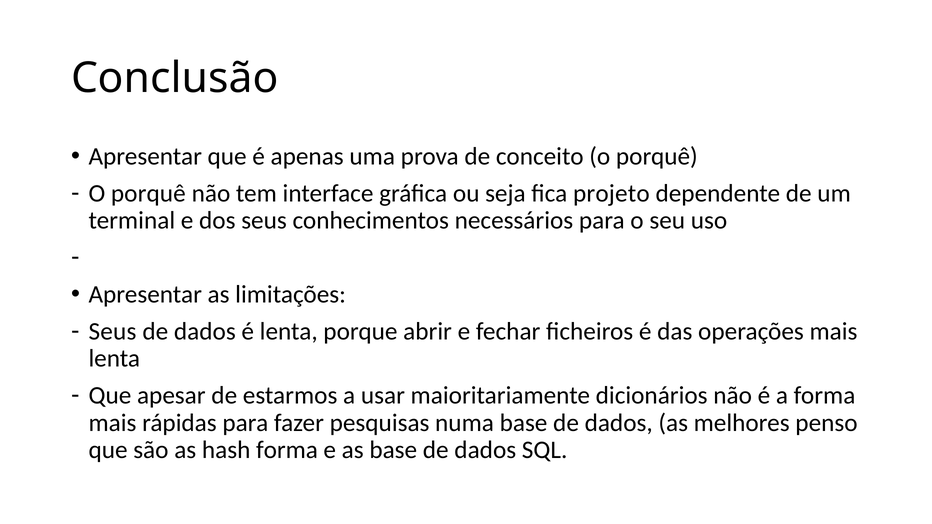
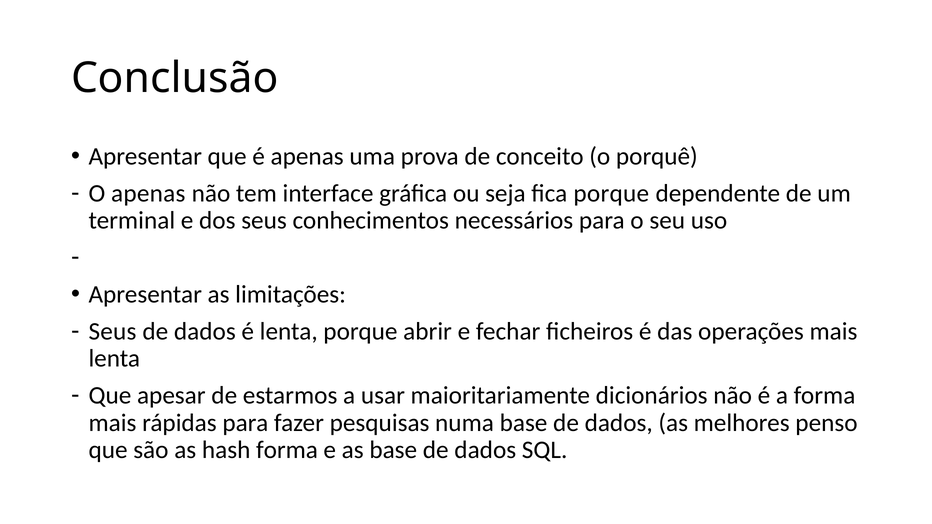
porquê: porquê -> apenas (148, 193)
fica projeto: projeto -> porque (611, 193)
